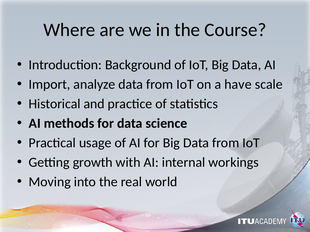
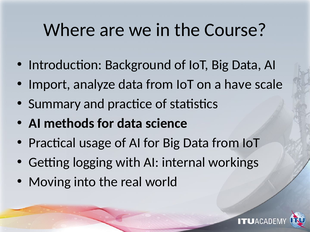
Historical: Historical -> Summary (55, 104)
growth: growth -> logging (93, 163)
